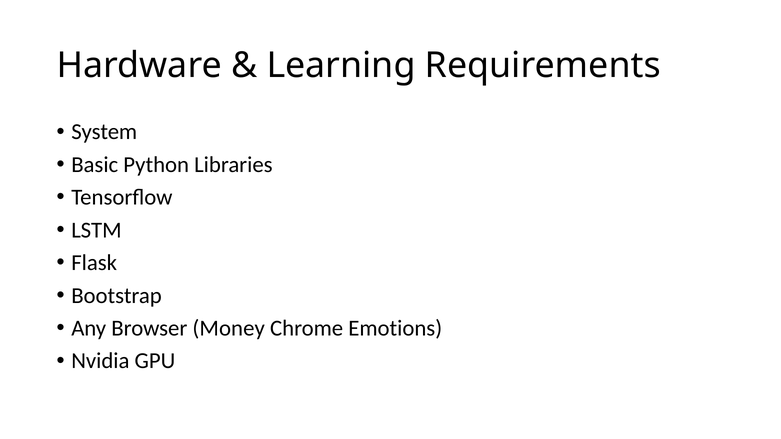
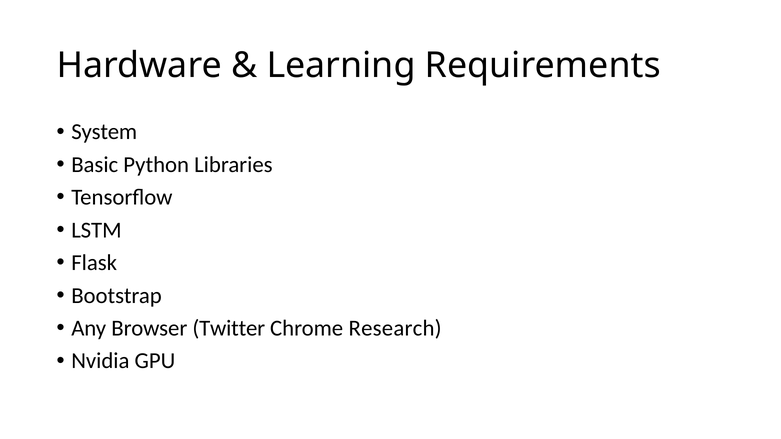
Money: Money -> Twitter (229, 328)
Emotions: Emotions -> Research (395, 328)
